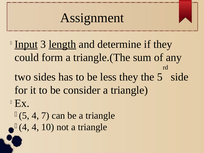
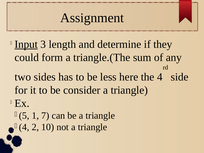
length underline: present -> none (62, 44)
less they: they -> here (129, 77)
5: 5 -> 4 (160, 77)
4: 4 -> 1 (35, 116)
4: 4 -> 2 (35, 127)
